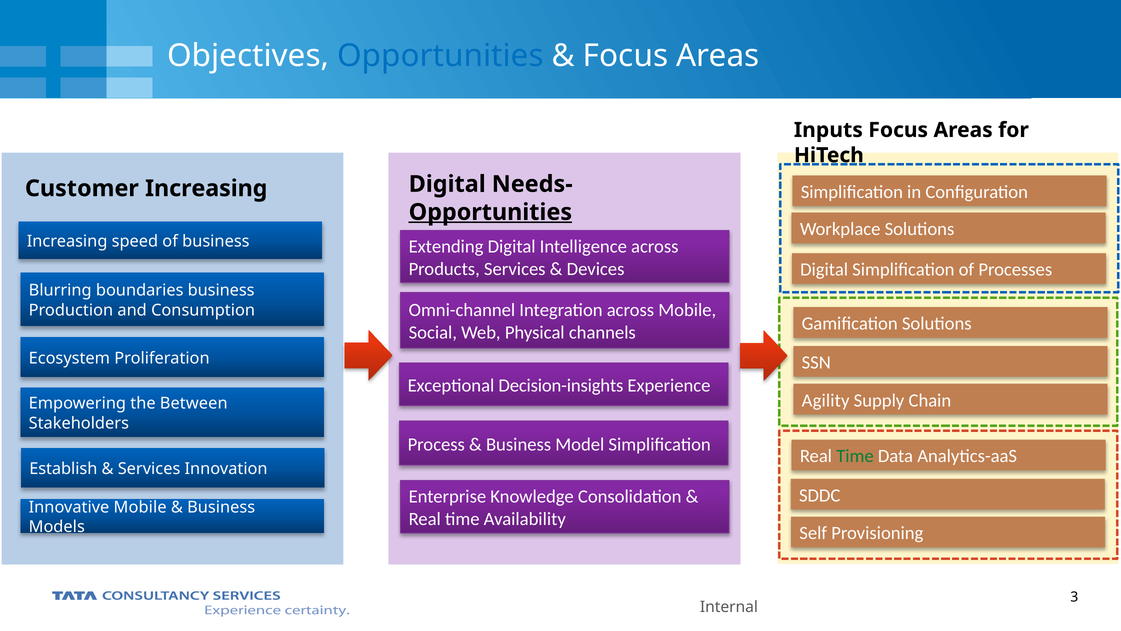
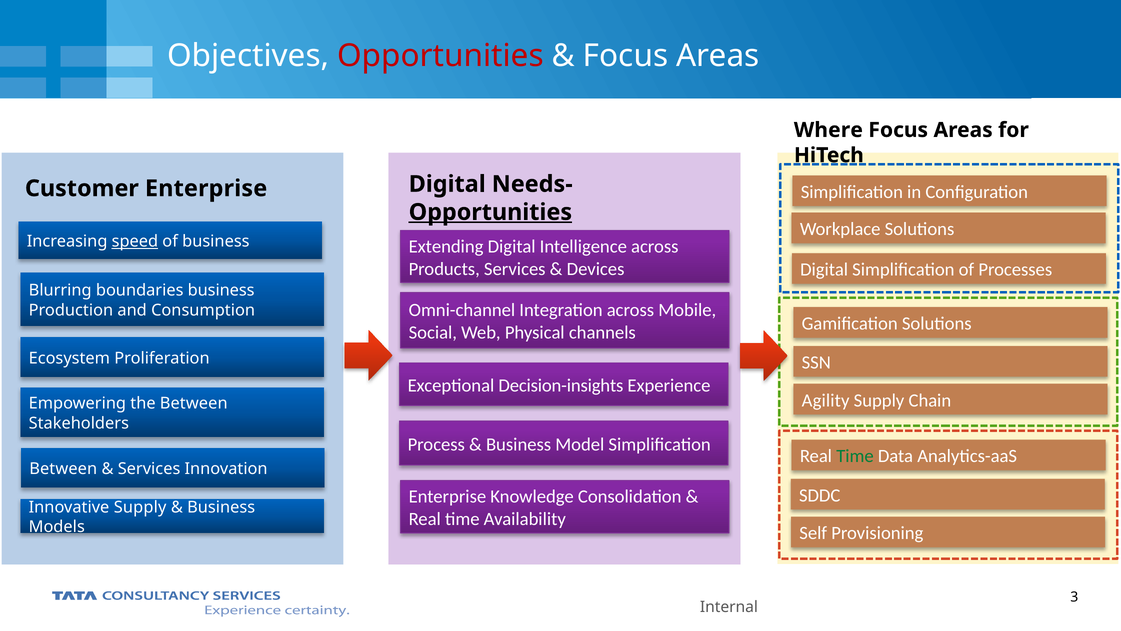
Opportunities colour: blue -> red (440, 56)
Inputs: Inputs -> Where (828, 130)
Customer Increasing: Increasing -> Enterprise (206, 188)
speed underline: none -> present (135, 241)
Establish: Establish -> Between (63, 469)
Innovative Mobile: Mobile -> Supply (140, 507)
